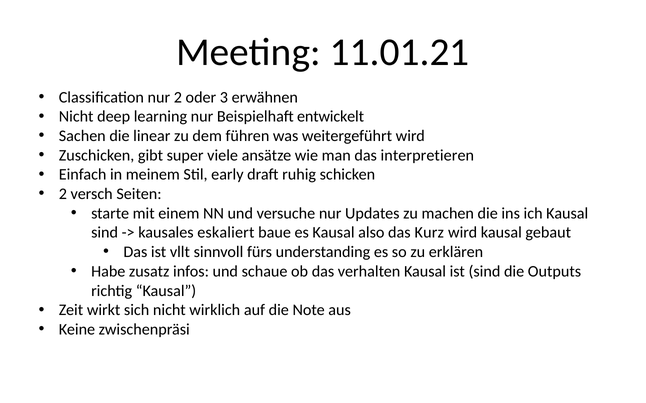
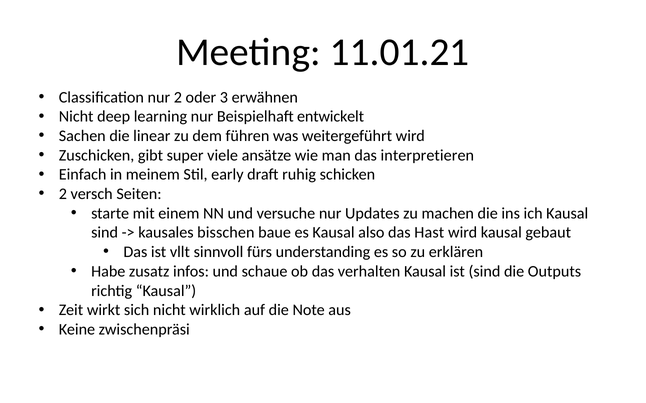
eskaliert: eskaliert -> bisschen (226, 233)
Kurz: Kurz -> Hast (429, 233)
